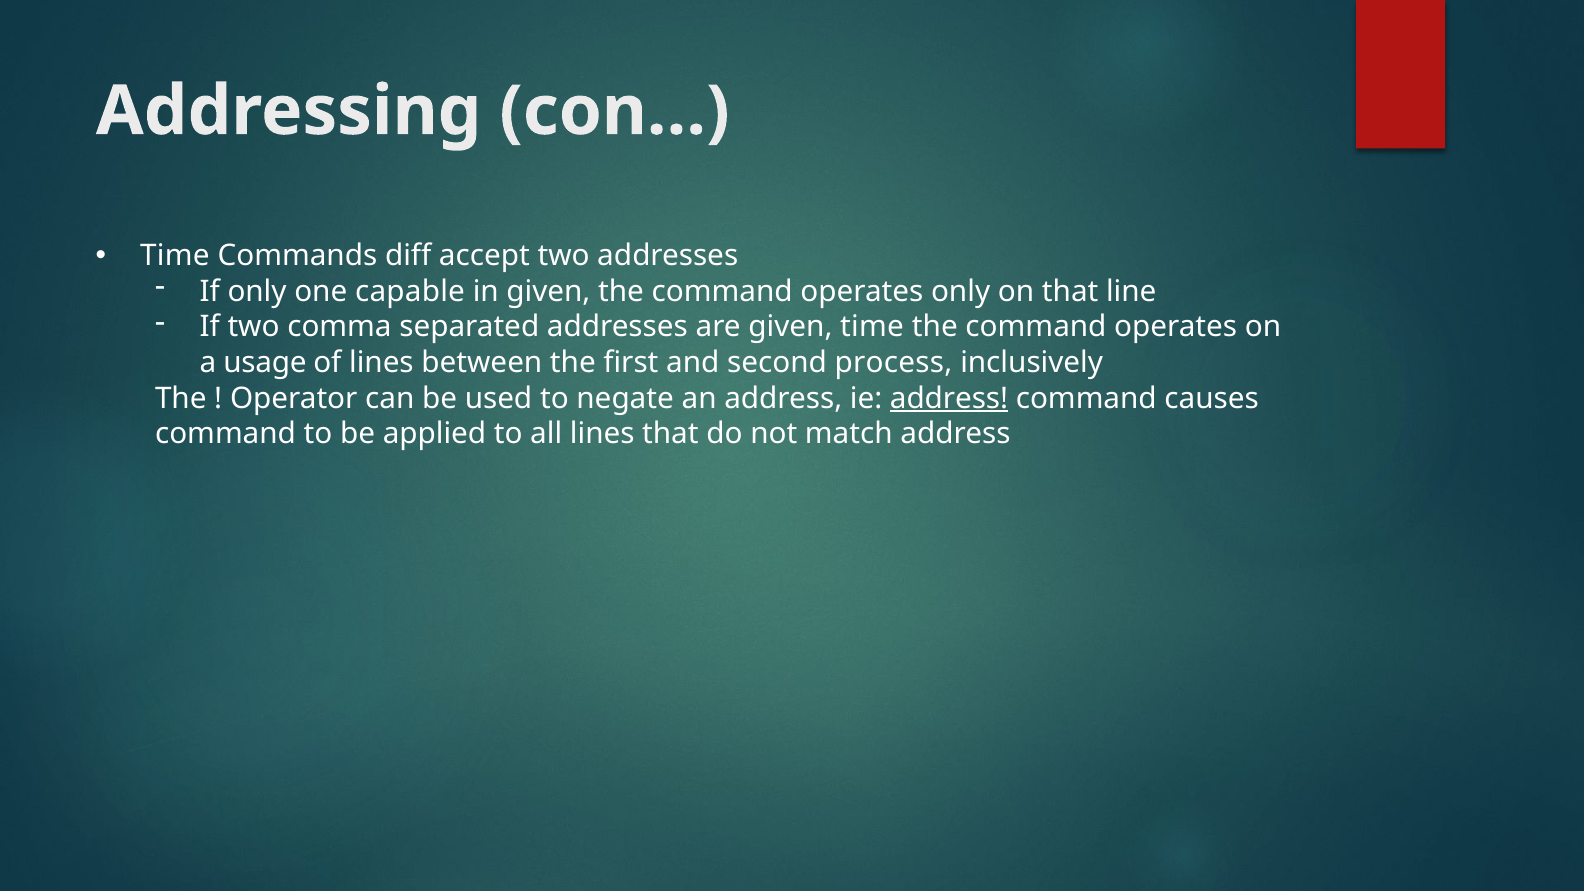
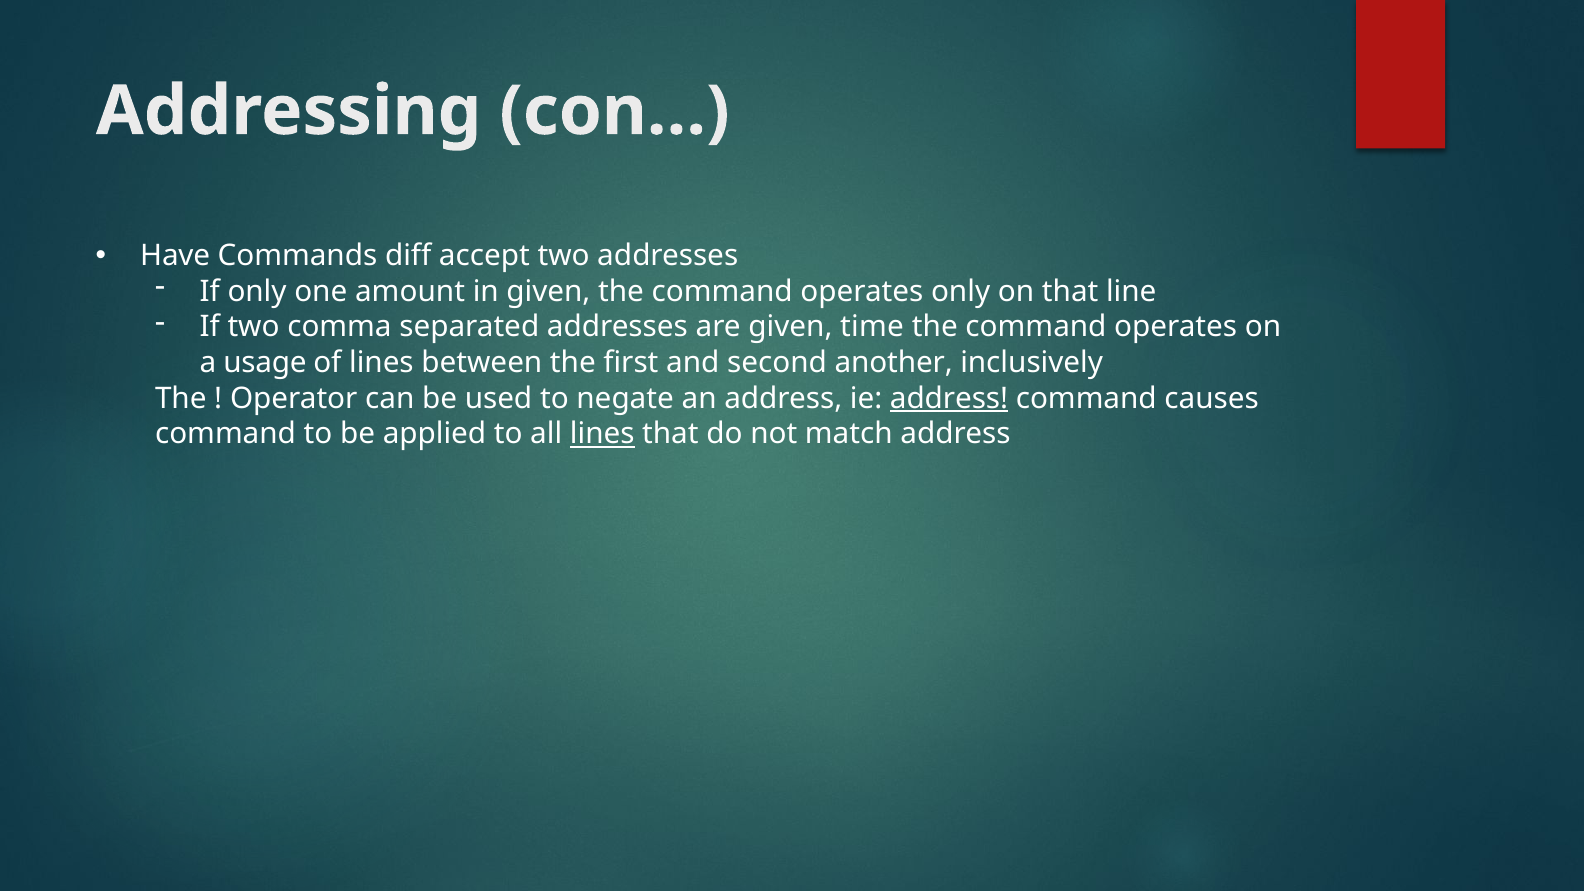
Time: Time -> Have (175, 256)
capable: capable -> amount (410, 292)
process: process -> another (894, 363)
lines underline: none -> present (602, 434)
